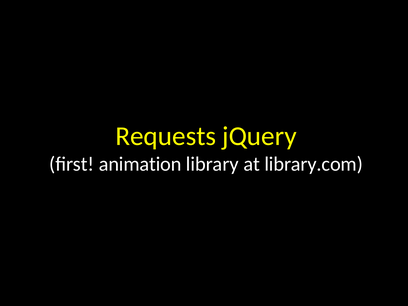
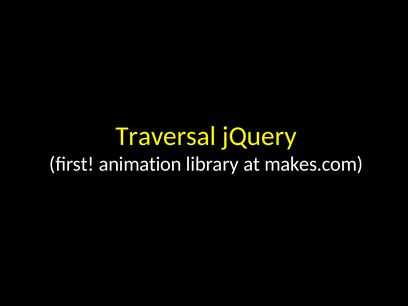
Requests: Requests -> Traversal (166, 136)
library.com: library.com -> makes.com (314, 164)
